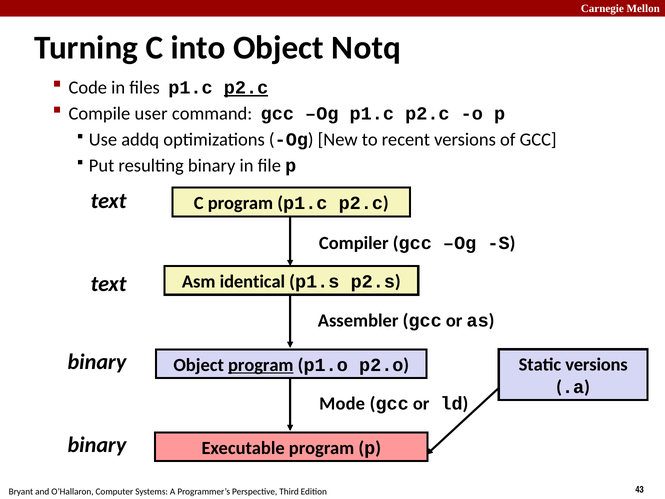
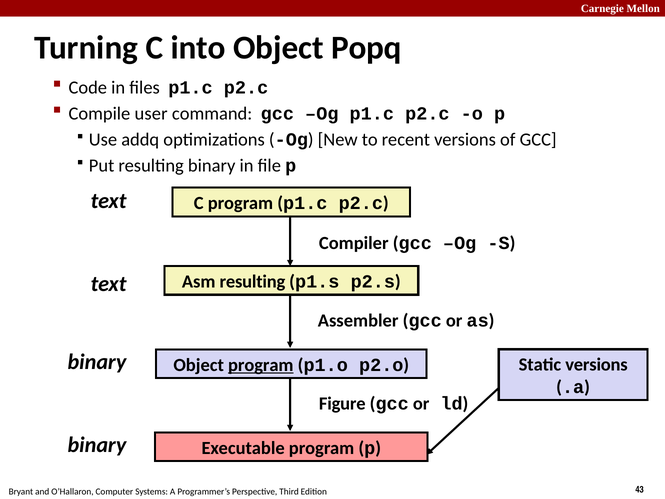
Notq: Notq -> Popq (367, 48)
p2.c underline: present -> none (246, 88)
Asm identical: identical -> resulting (252, 282)
Mode: Mode -> Figure (342, 404)
